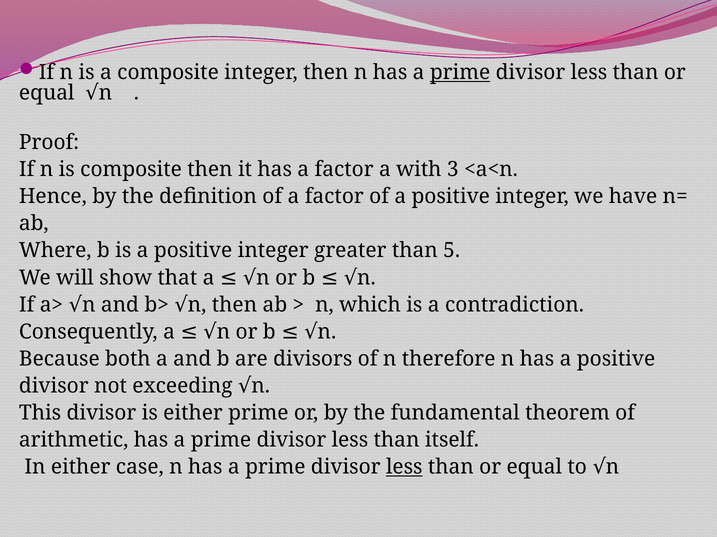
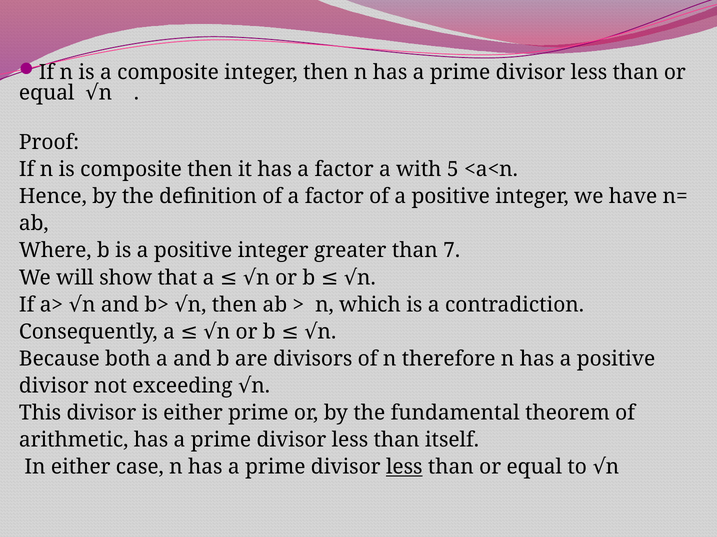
prime underline: present -> none (460, 73)
3: 3 -> 5 (453, 170)
5: 5 -> 7 (452, 251)
